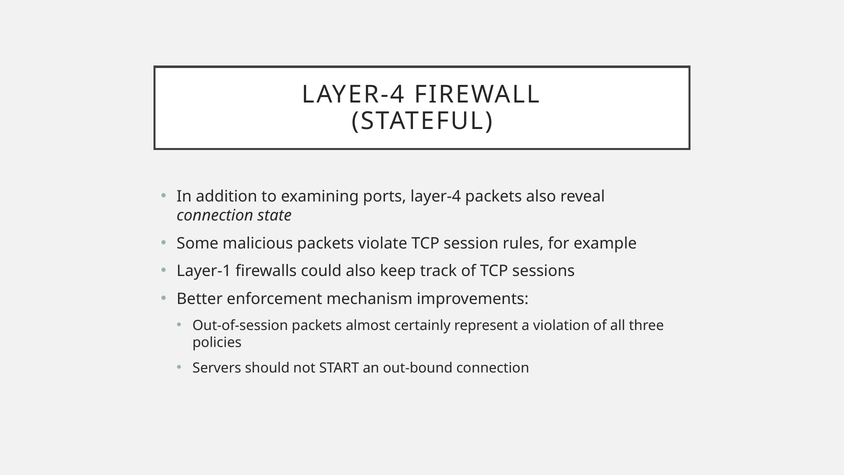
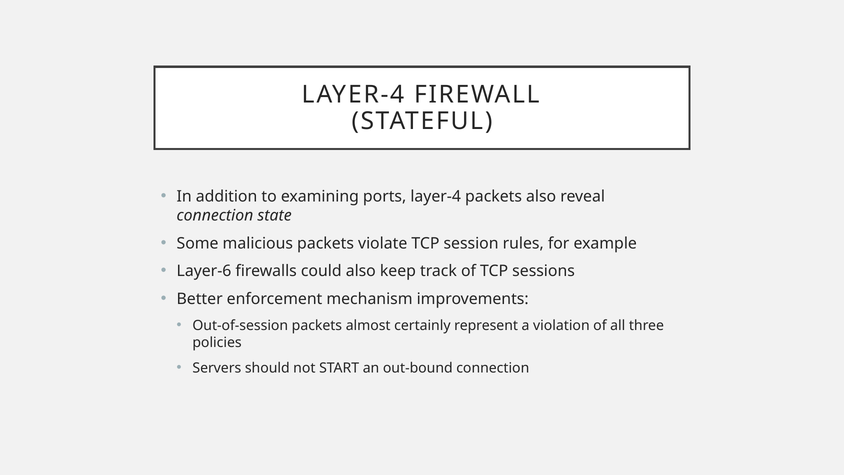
Layer-1: Layer-1 -> Layer-6 (204, 271)
